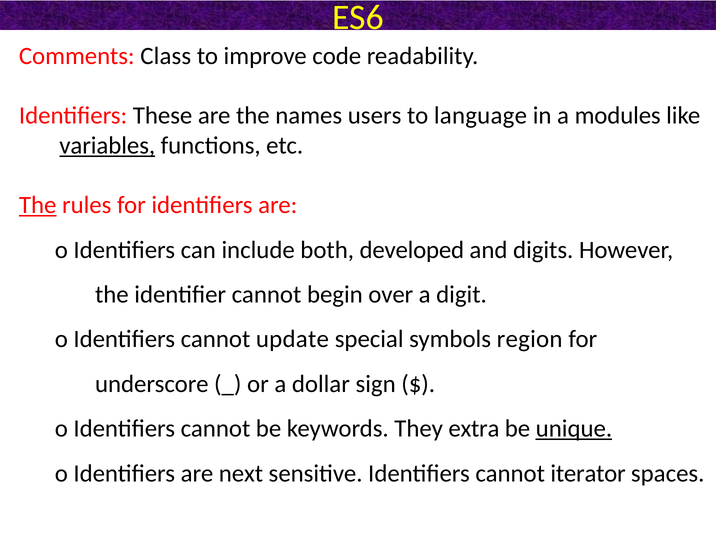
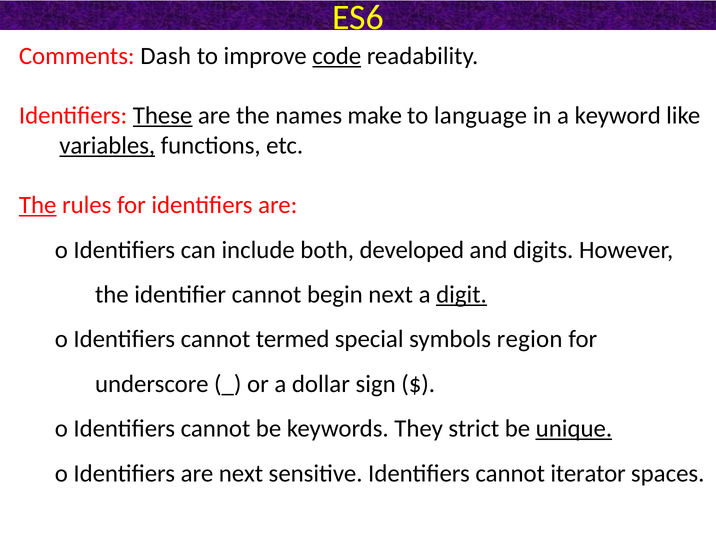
Class: Class -> Dash (166, 56)
code underline: none -> present (337, 56)
These underline: none -> present (163, 116)
users: users -> make (375, 116)
modules: modules -> keyword (618, 116)
begin over: over -> next (391, 295)
digit underline: none -> present (462, 295)
update: update -> termed (293, 339)
extra: extra -> strict (474, 429)
